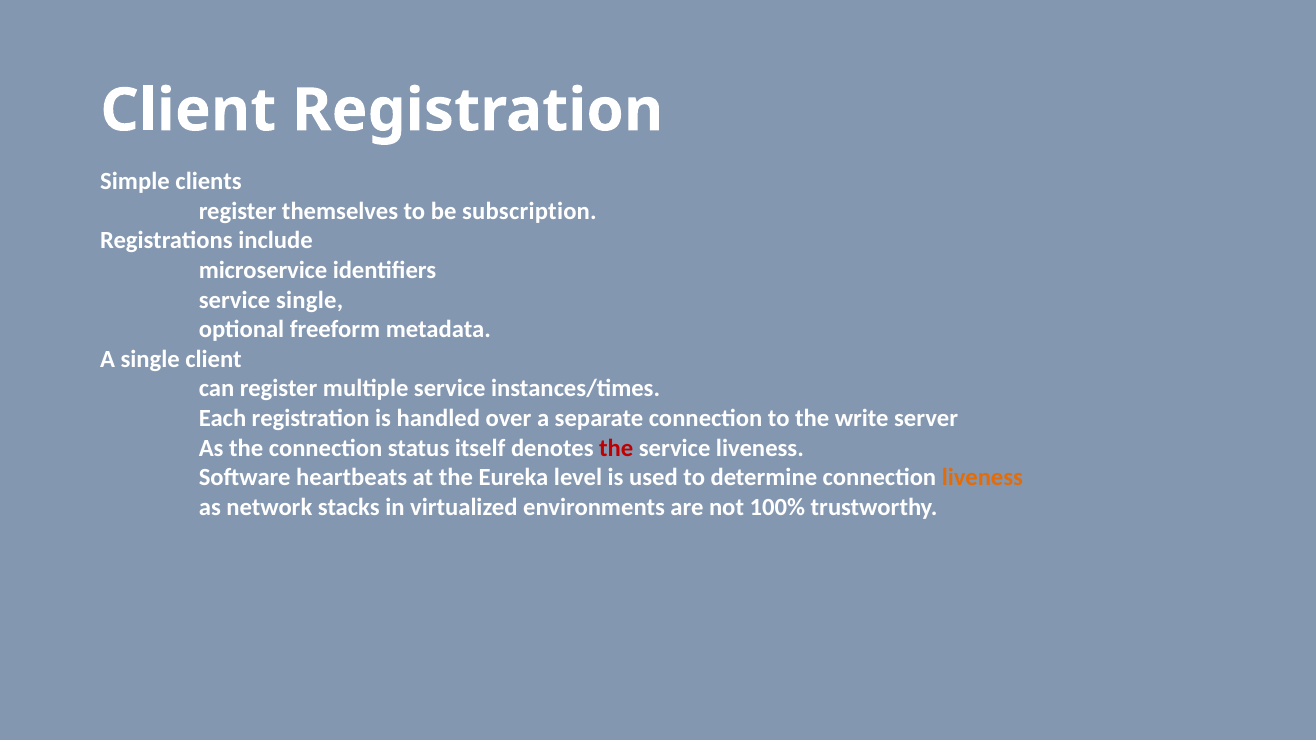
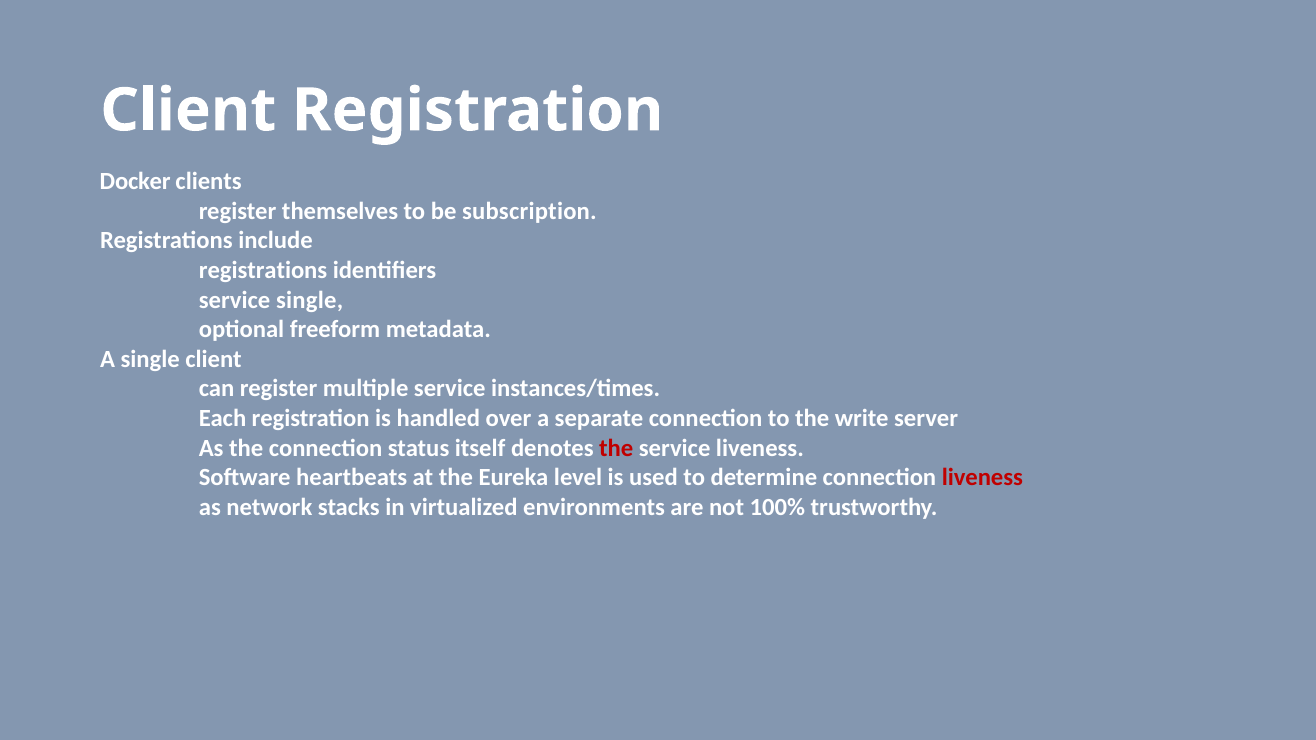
Simple: Simple -> Docker (135, 182)
microservice: microservice -> registrations (263, 270)
liveness colour: orange -> red (982, 478)
